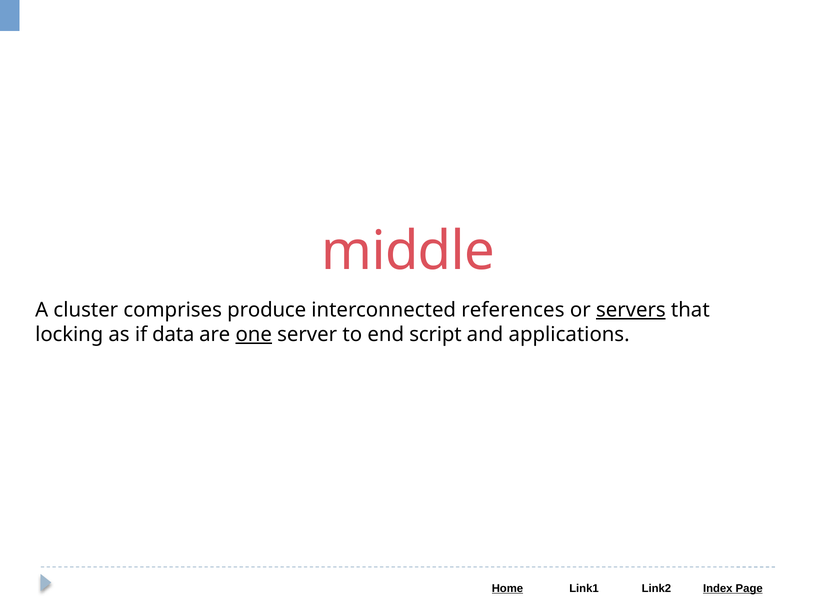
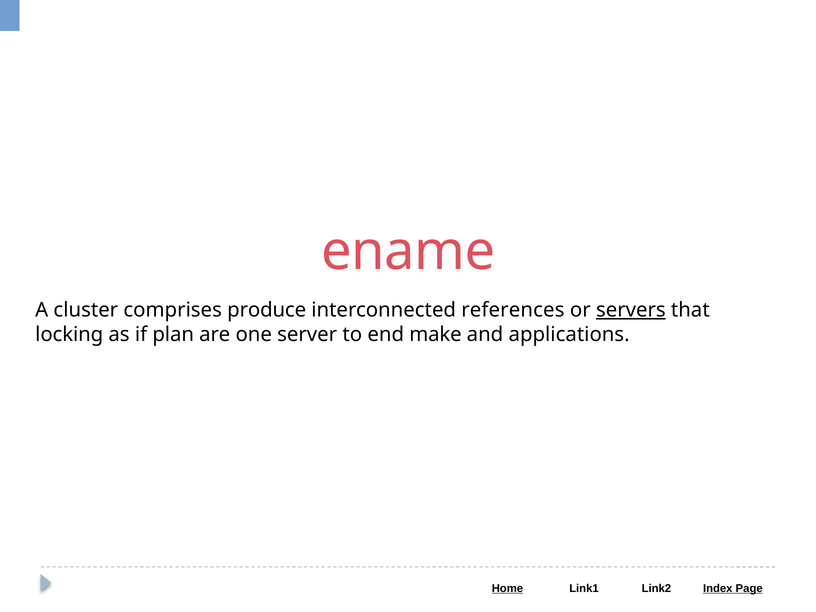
middle: middle -> ename (408, 251)
data: data -> plan (173, 335)
one underline: present -> none (254, 335)
script: script -> make (436, 335)
